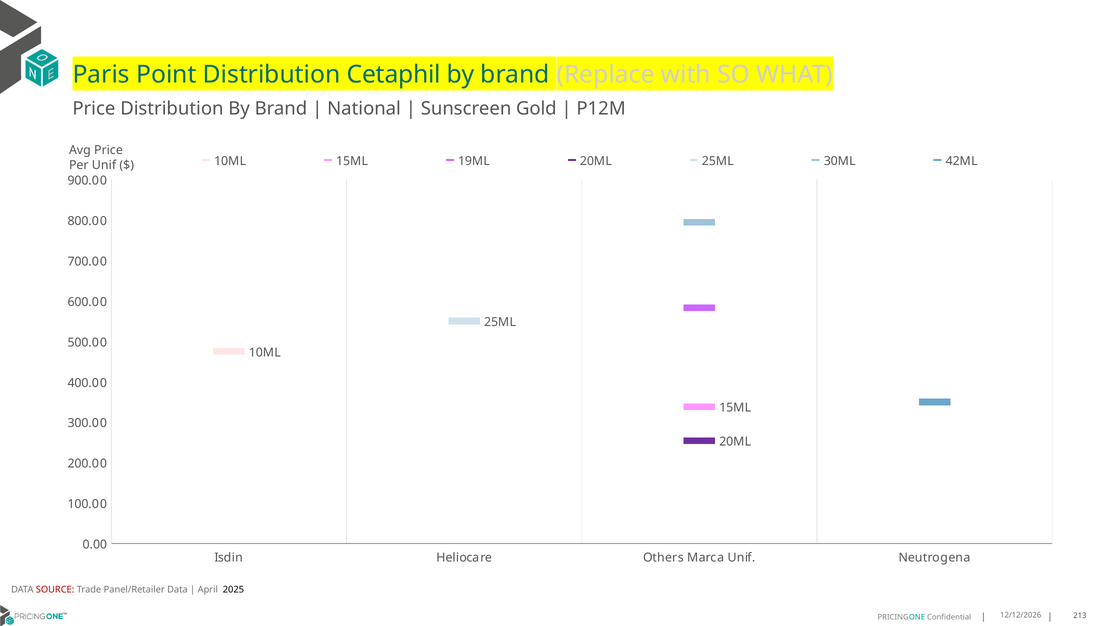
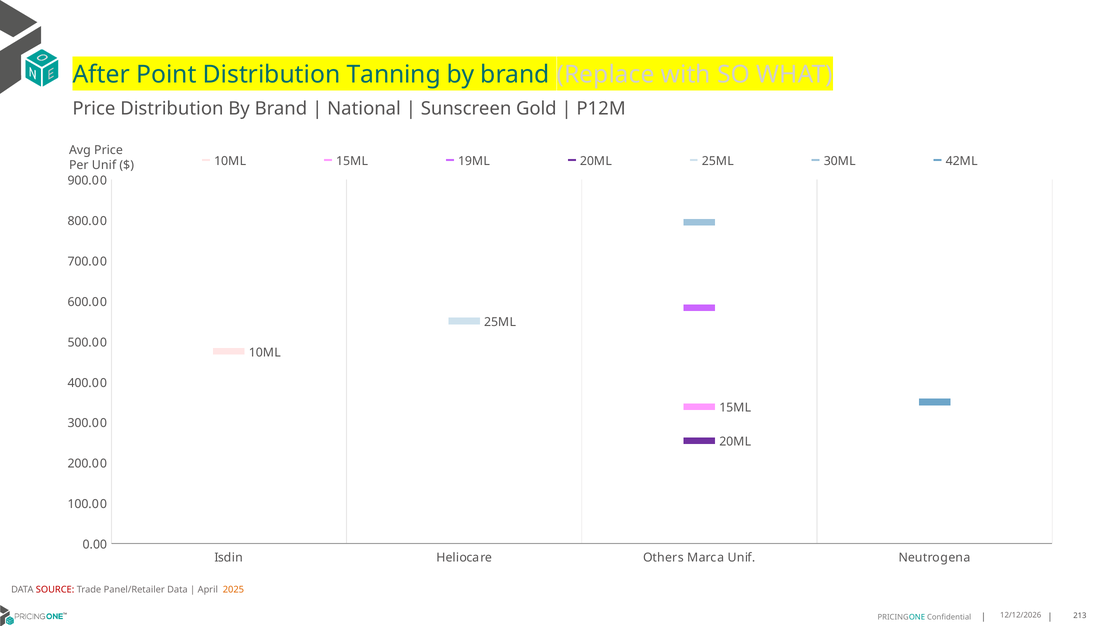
Paris: Paris -> After (101, 75)
Cetaphil: Cetaphil -> Tanning (394, 75)
2025 colour: black -> orange (233, 590)
